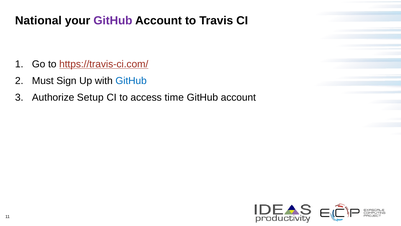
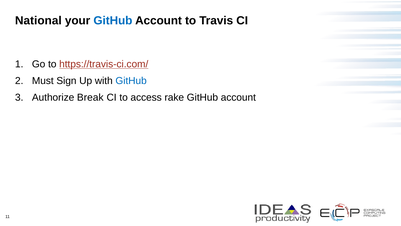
GitHub colour: purple -> blue (113, 21)
Setup: Setup -> Break (90, 97)
time: time -> rake (174, 97)
